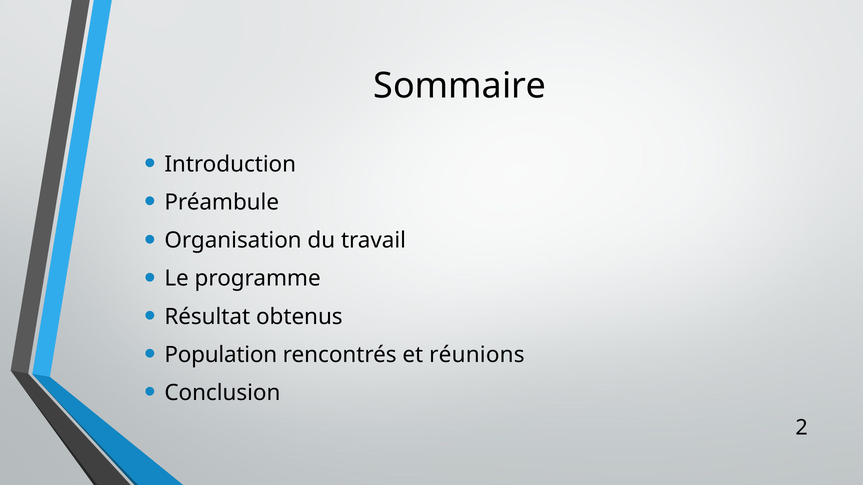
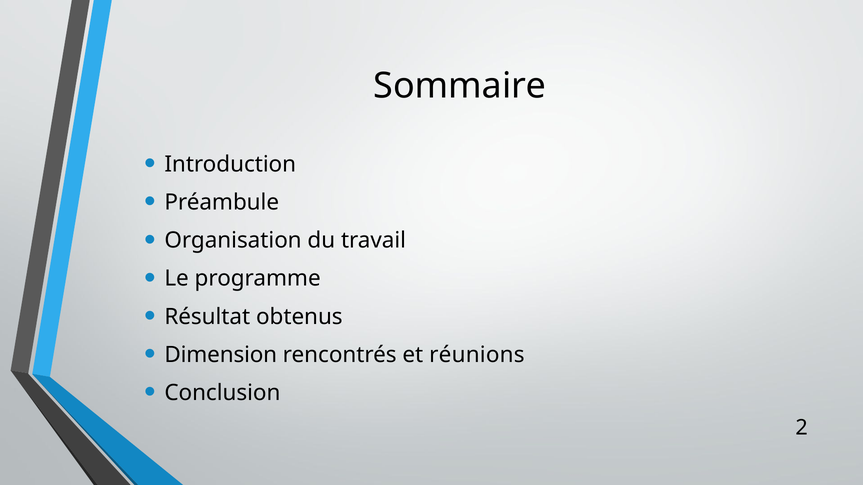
Population: Population -> Dimension (221, 355)
